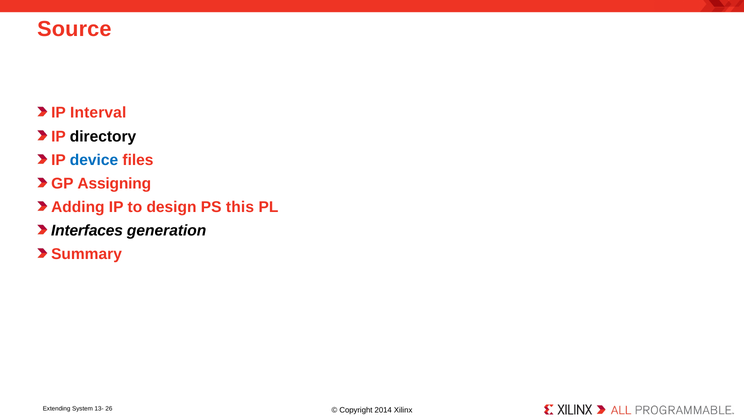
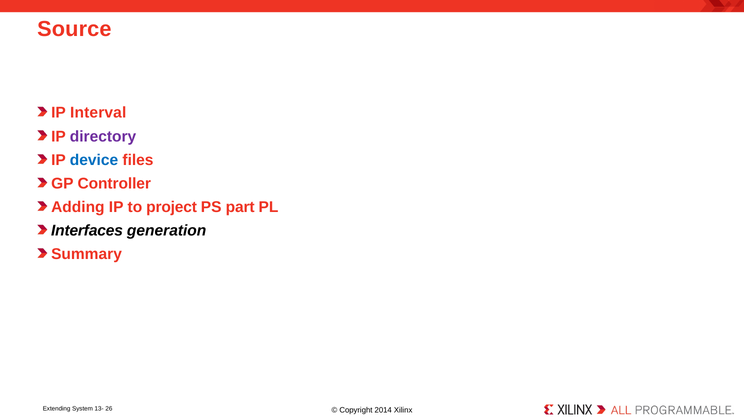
directory colour: black -> purple (103, 136)
Assigning: Assigning -> Controller (114, 183)
design: design -> project (172, 207)
this: this -> part (240, 207)
